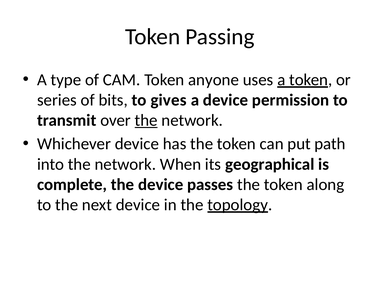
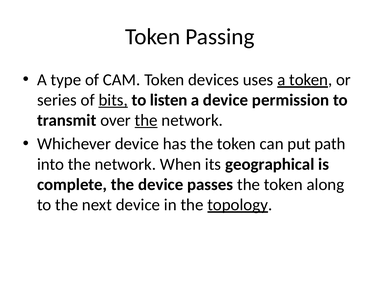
anyone: anyone -> devices (214, 80)
bits underline: none -> present (113, 100)
gives: gives -> listen (169, 100)
